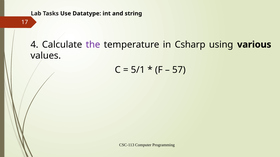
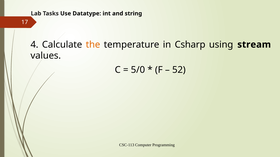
the colour: purple -> orange (93, 45)
various: various -> stream (254, 45)
5/1: 5/1 -> 5/0 (138, 70)
57: 57 -> 52 (179, 70)
